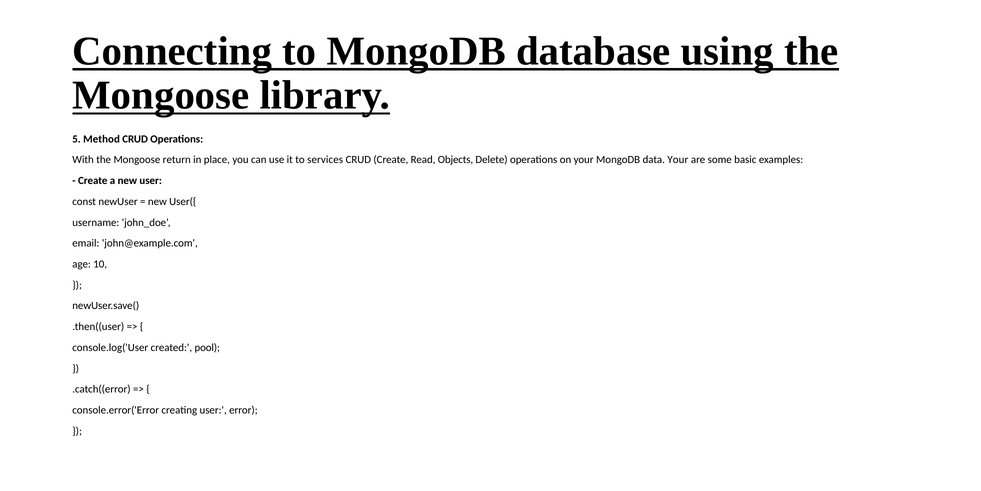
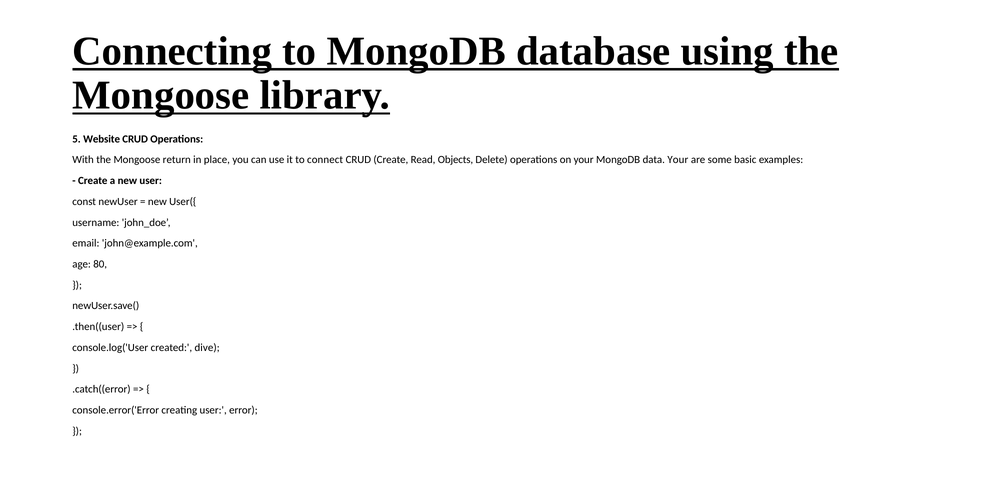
Method: Method -> Website (102, 139)
services: services -> connect (325, 160)
10: 10 -> 80 (100, 264)
pool: pool -> dive (207, 347)
